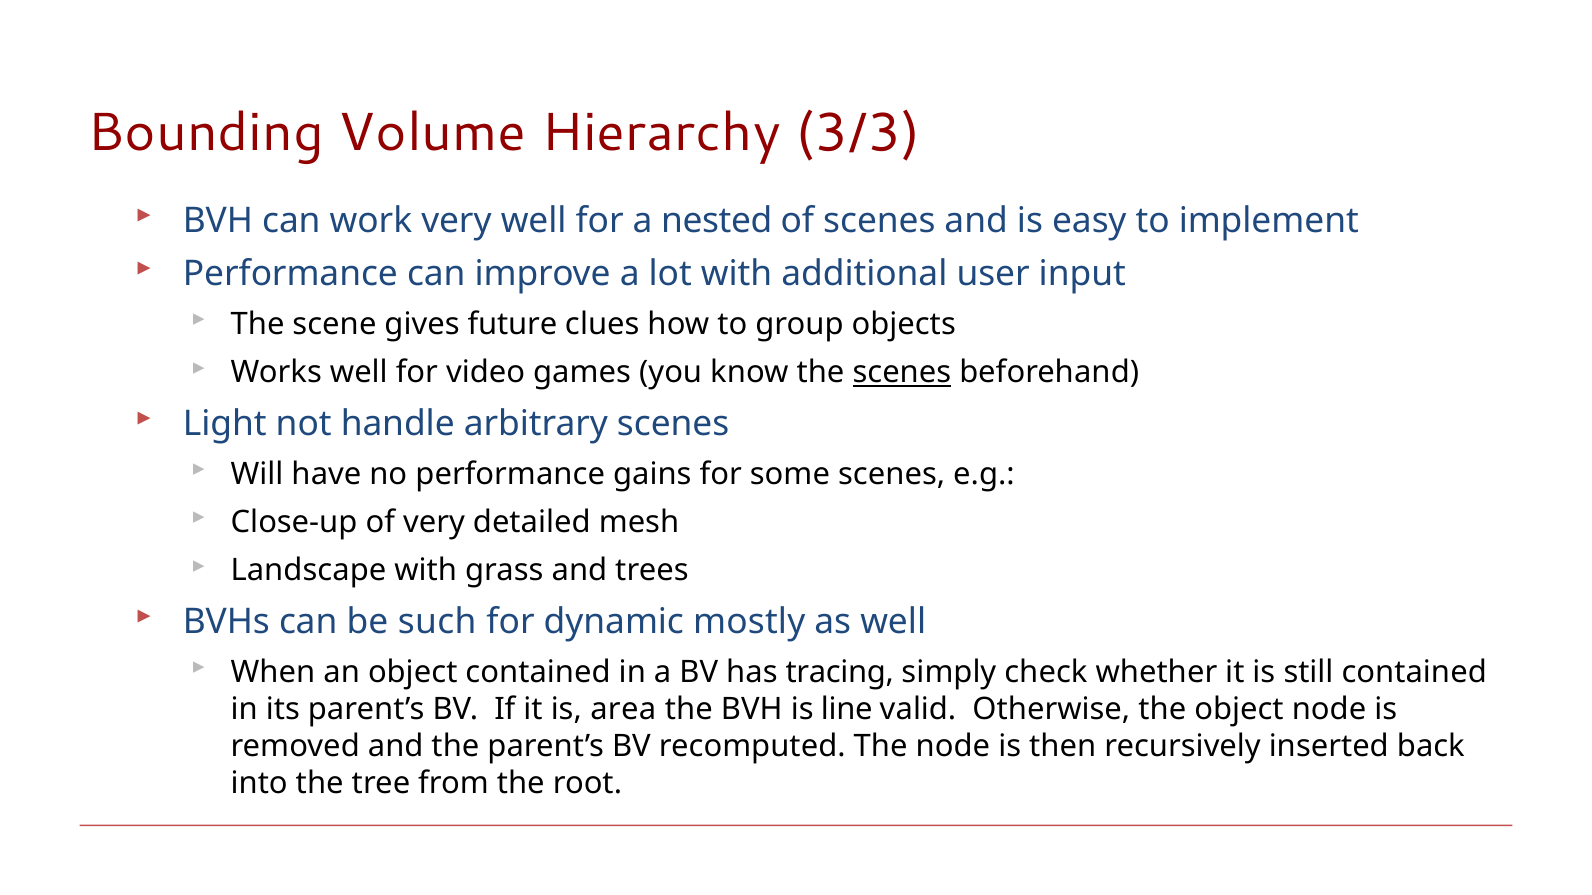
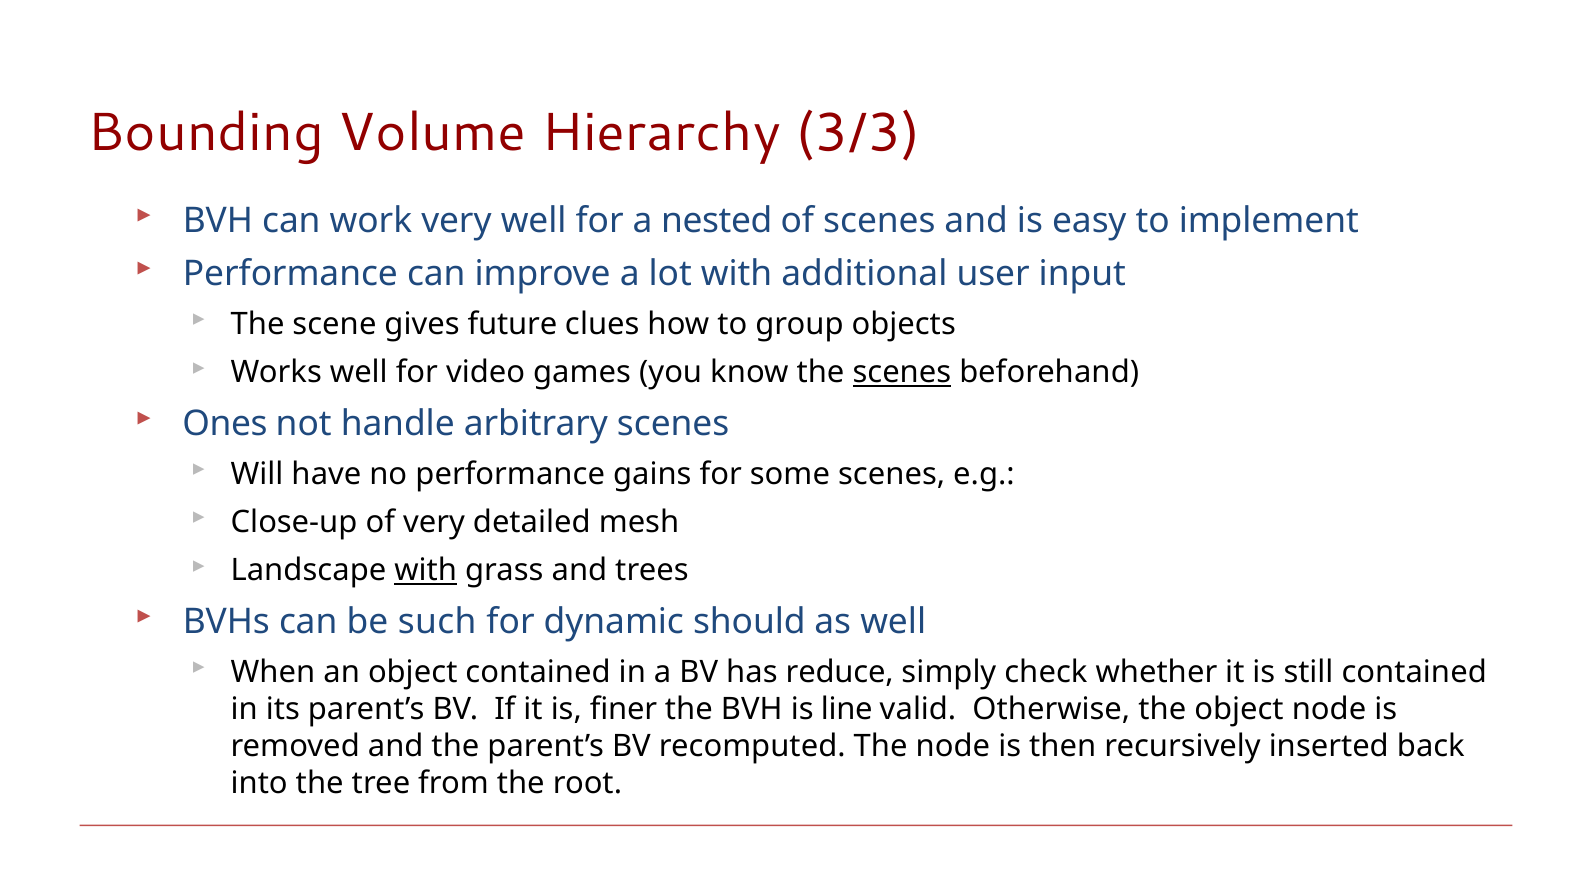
Light: Light -> Ones (225, 424)
with underline: none -> present (426, 571)
mostly: mostly -> should (749, 622)
tracing: tracing -> reduce (840, 673)
area: area -> finer (623, 710)
